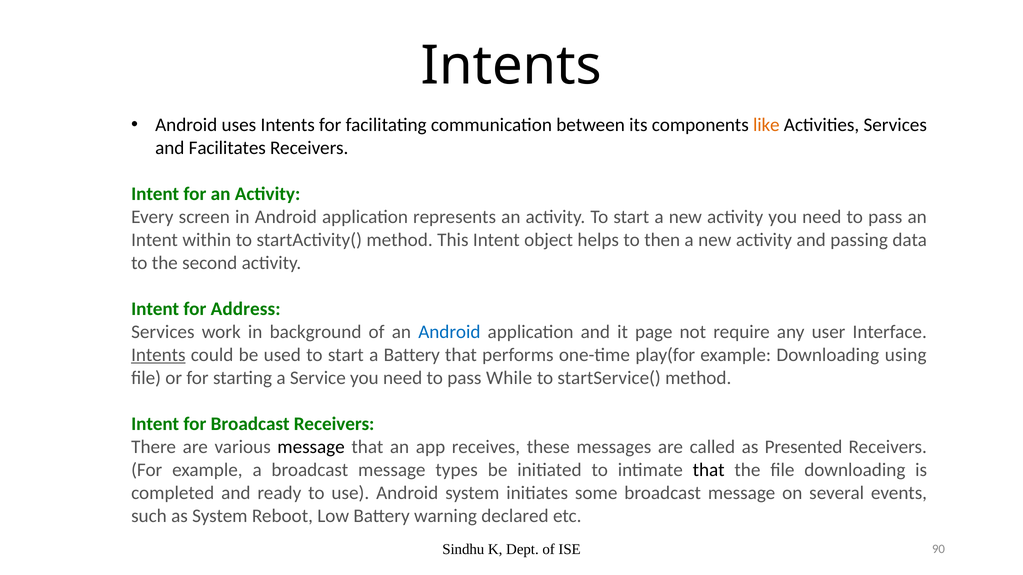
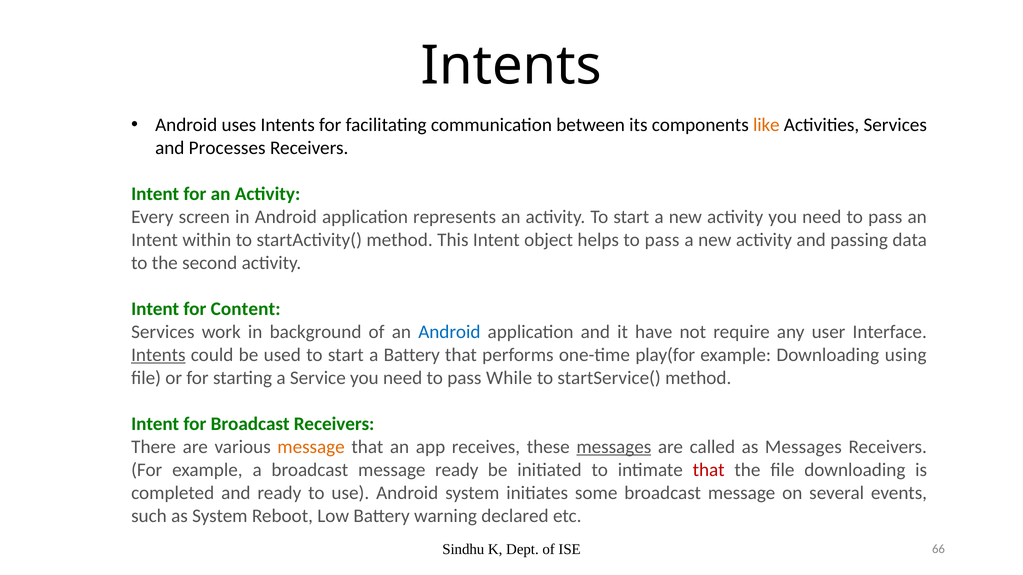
Facilitates: Facilitates -> Processes (227, 148)
helps to then: then -> pass (662, 240)
Address: Address -> Content (246, 309)
page: page -> have (654, 332)
message colour: black -> orange (311, 447)
messages underline: none -> present (614, 447)
as Presented: Presented -> Messages (803, 447)
message types: types -> ready (457, 470)
that colour: black -> red (709, 470)
90: 90 -> 66 (938, 549)
